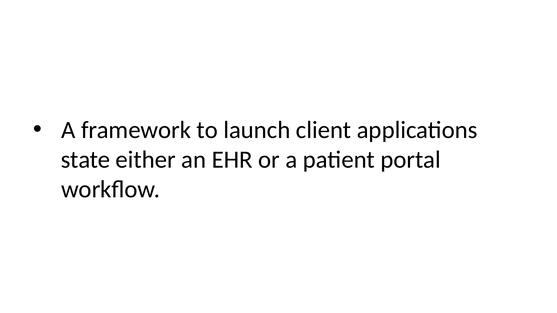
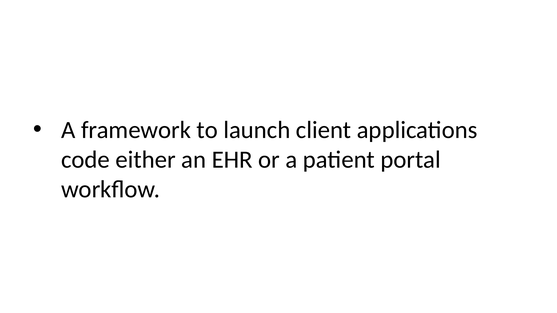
state: state -> code (85, 160)
